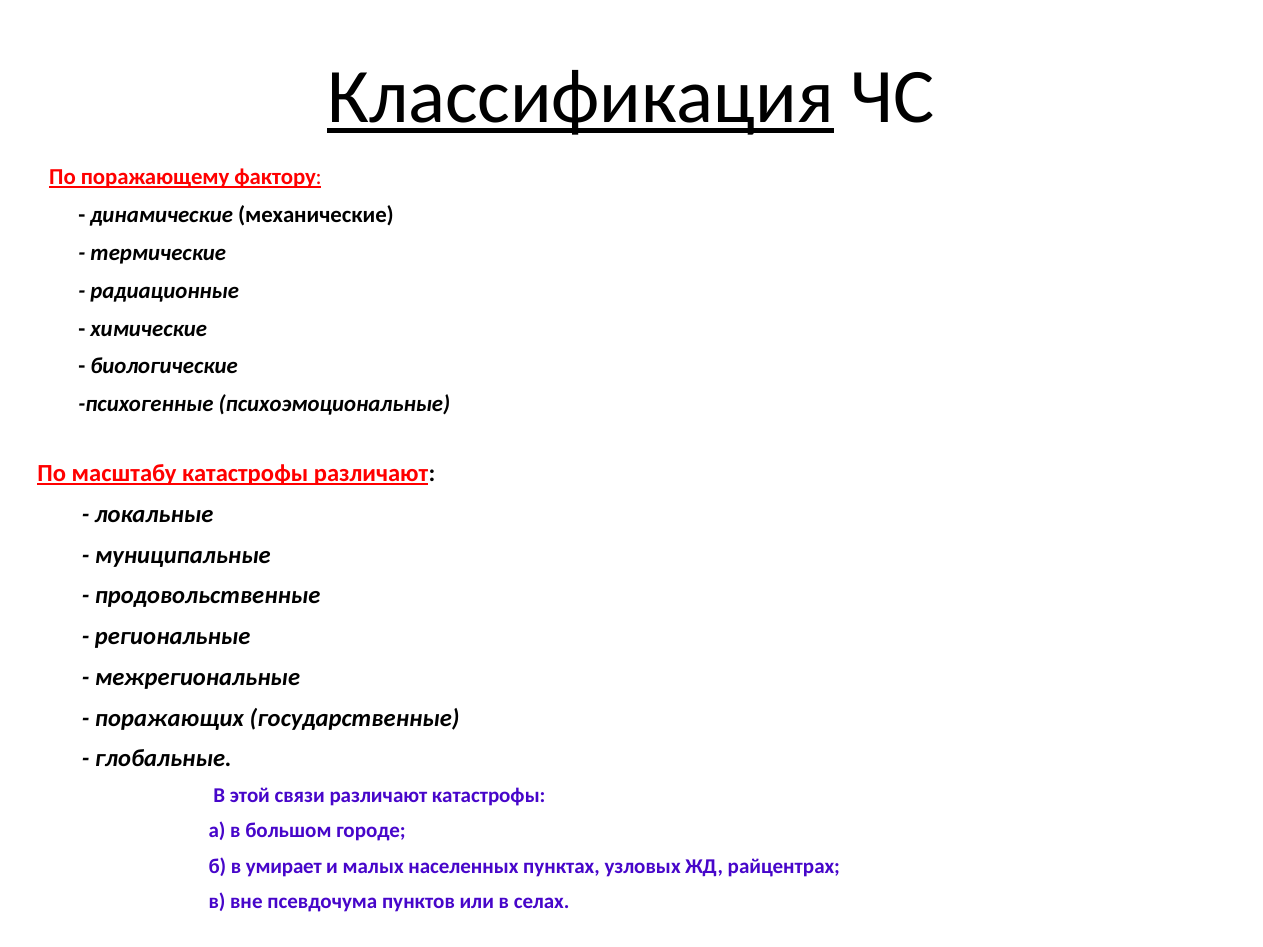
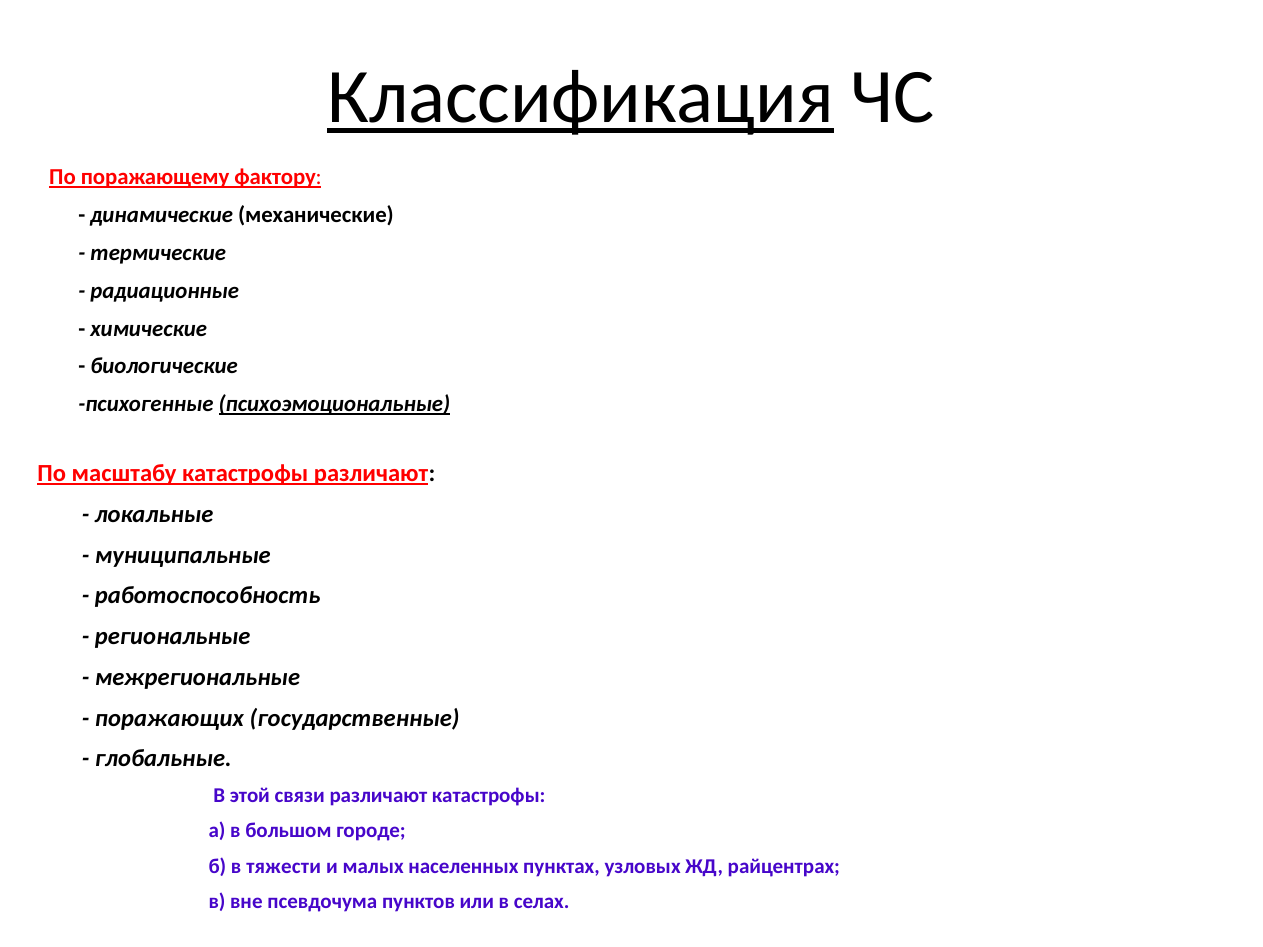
психоэмоциональные underline: none -> present (334, 404)
продовольственные: продовольственные -> работоспособность (208, 596)
умирает: умирает -> тяжести (284, 866)
